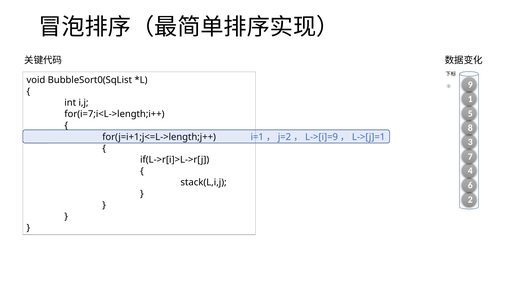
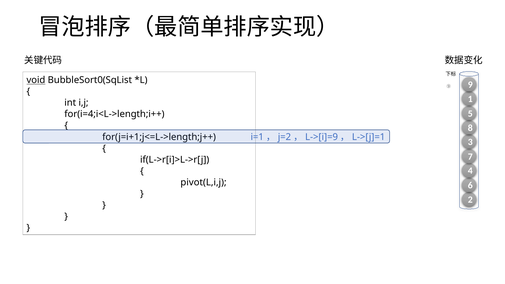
void underline: none -> present (36, 80)
for(i=7;i<L->length;i++: for(i=7;i<L->length;i++ -> for(i=4;i<L->length;i++ (114, 114)
stack(L,i,j: stack(L,i,j -> pivot(L,i,j (204, 182)
